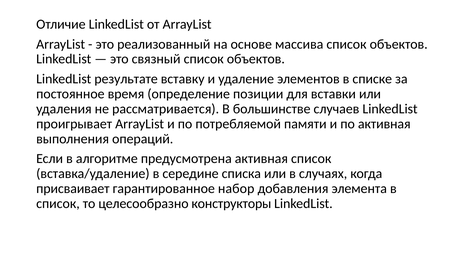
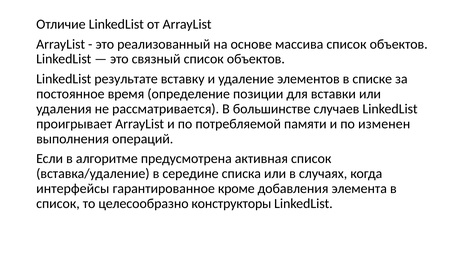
по активная: активная -> изменен (384, 124)
присваивает: присваивает -> интерфейсы (73, 189)
набор: набор -> кроме (236, 189)
